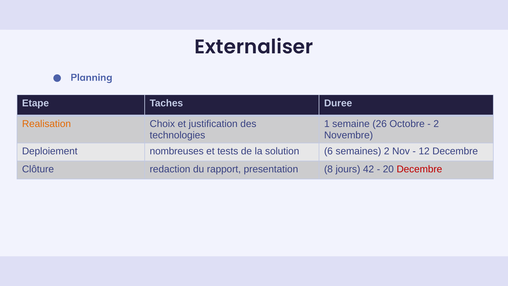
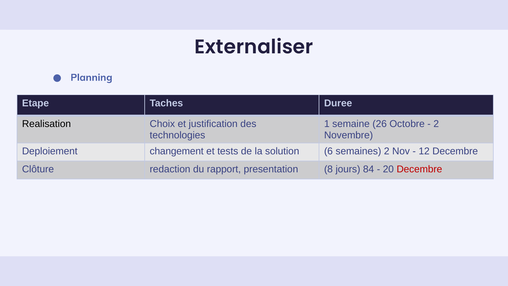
Realisation colour: orange -> black (46, 124)
nombreuses: nombreuses -> changement (177, 151)
42: 42 -> 84 (369, 169)
